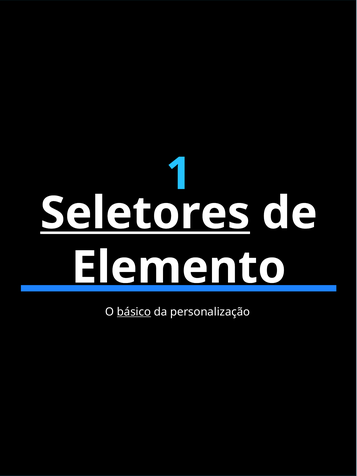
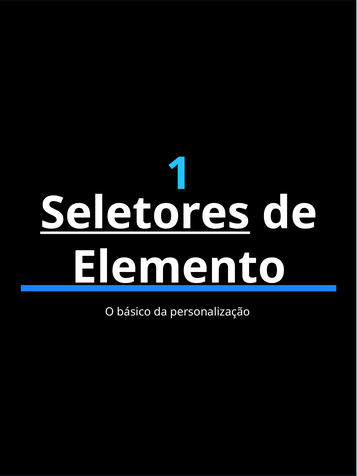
básico underline: present -> none (134, 312)
